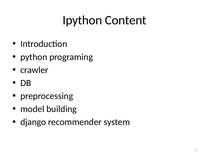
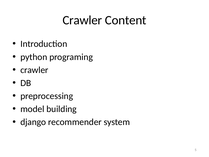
Ipython: Ipython -> Crawler (82, 20)
